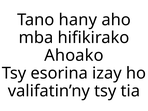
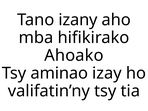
hany: hany -> izany (78, 20)
esorina: esorina -> aminao (59, 73)
